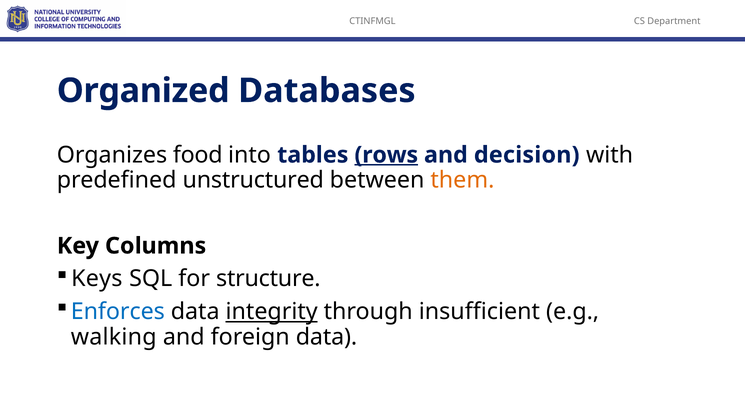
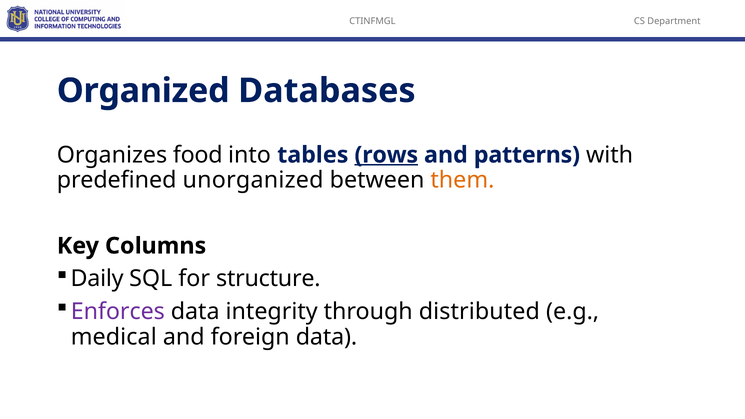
decision: decision -> patterns (527, 155)
unstructured: unstructured -> unorganized (253, 180)
Keys: Keys -> Daily (97, 279)
Enforces colour: blue -> purple (118, 312)
integrity underline: present -> none (272, 312)
insufficient: insufficient -> distributed (479, 312)
walking: walking -> medical (114, 337)
